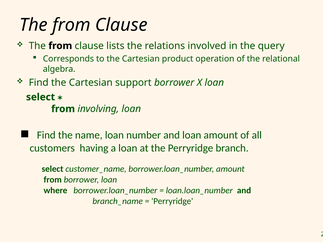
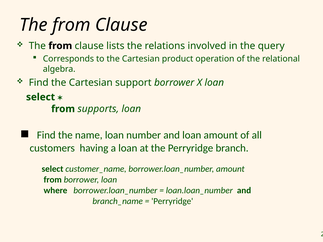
involving: involving -> supports (98, 109)
